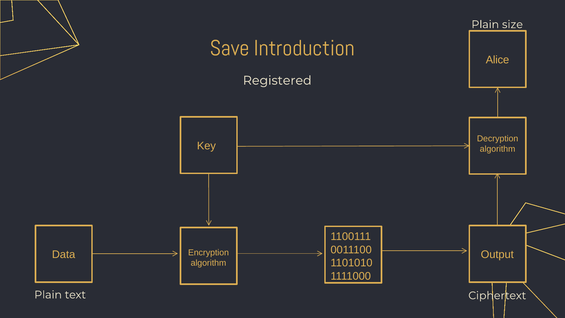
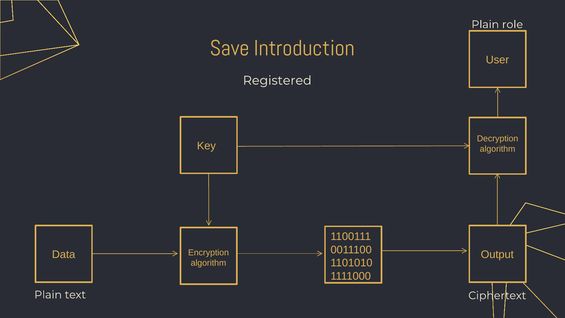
size: size -> role (513, 24)
Alice: Alice -> User (497, 60)
